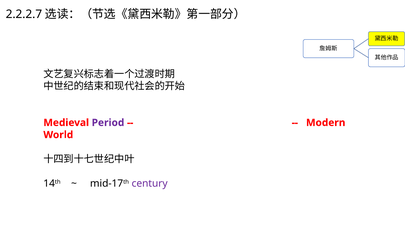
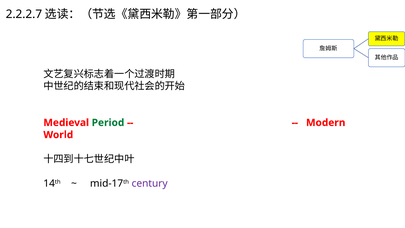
Period colour: purple -> green (108, 123)
